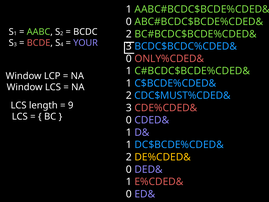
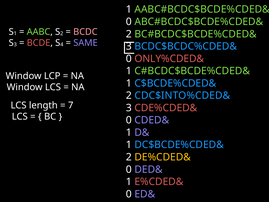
BCDC colour: white -> pink (85, 32)
YOUR: YOUR -> SAME (86, 43)
CDC$MUST%CDED&: CDC$MUST%CDED& -> CDC$INTO%CDED& (182, 95)
9: 9 -> 7 (71, 105)
